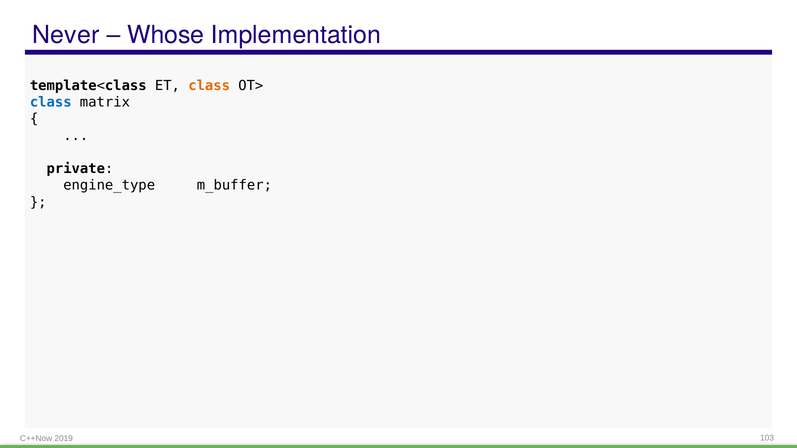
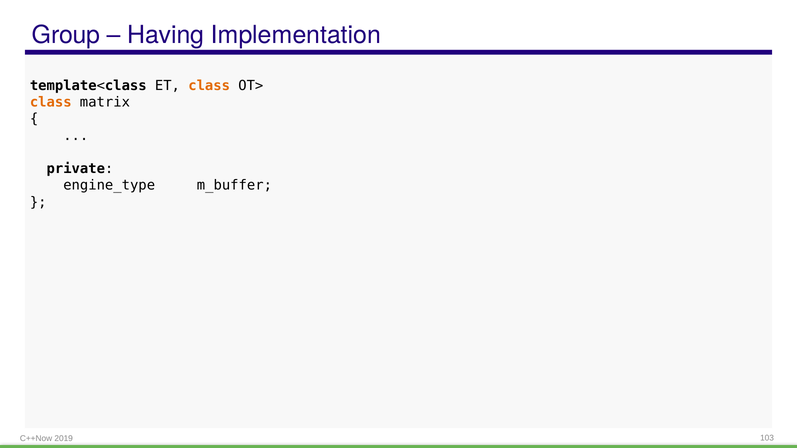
Never: Never -> Group (66, 35)
Whose: Whose -> Having (166, 35)
class colour: blue -> orange (51, 102)
